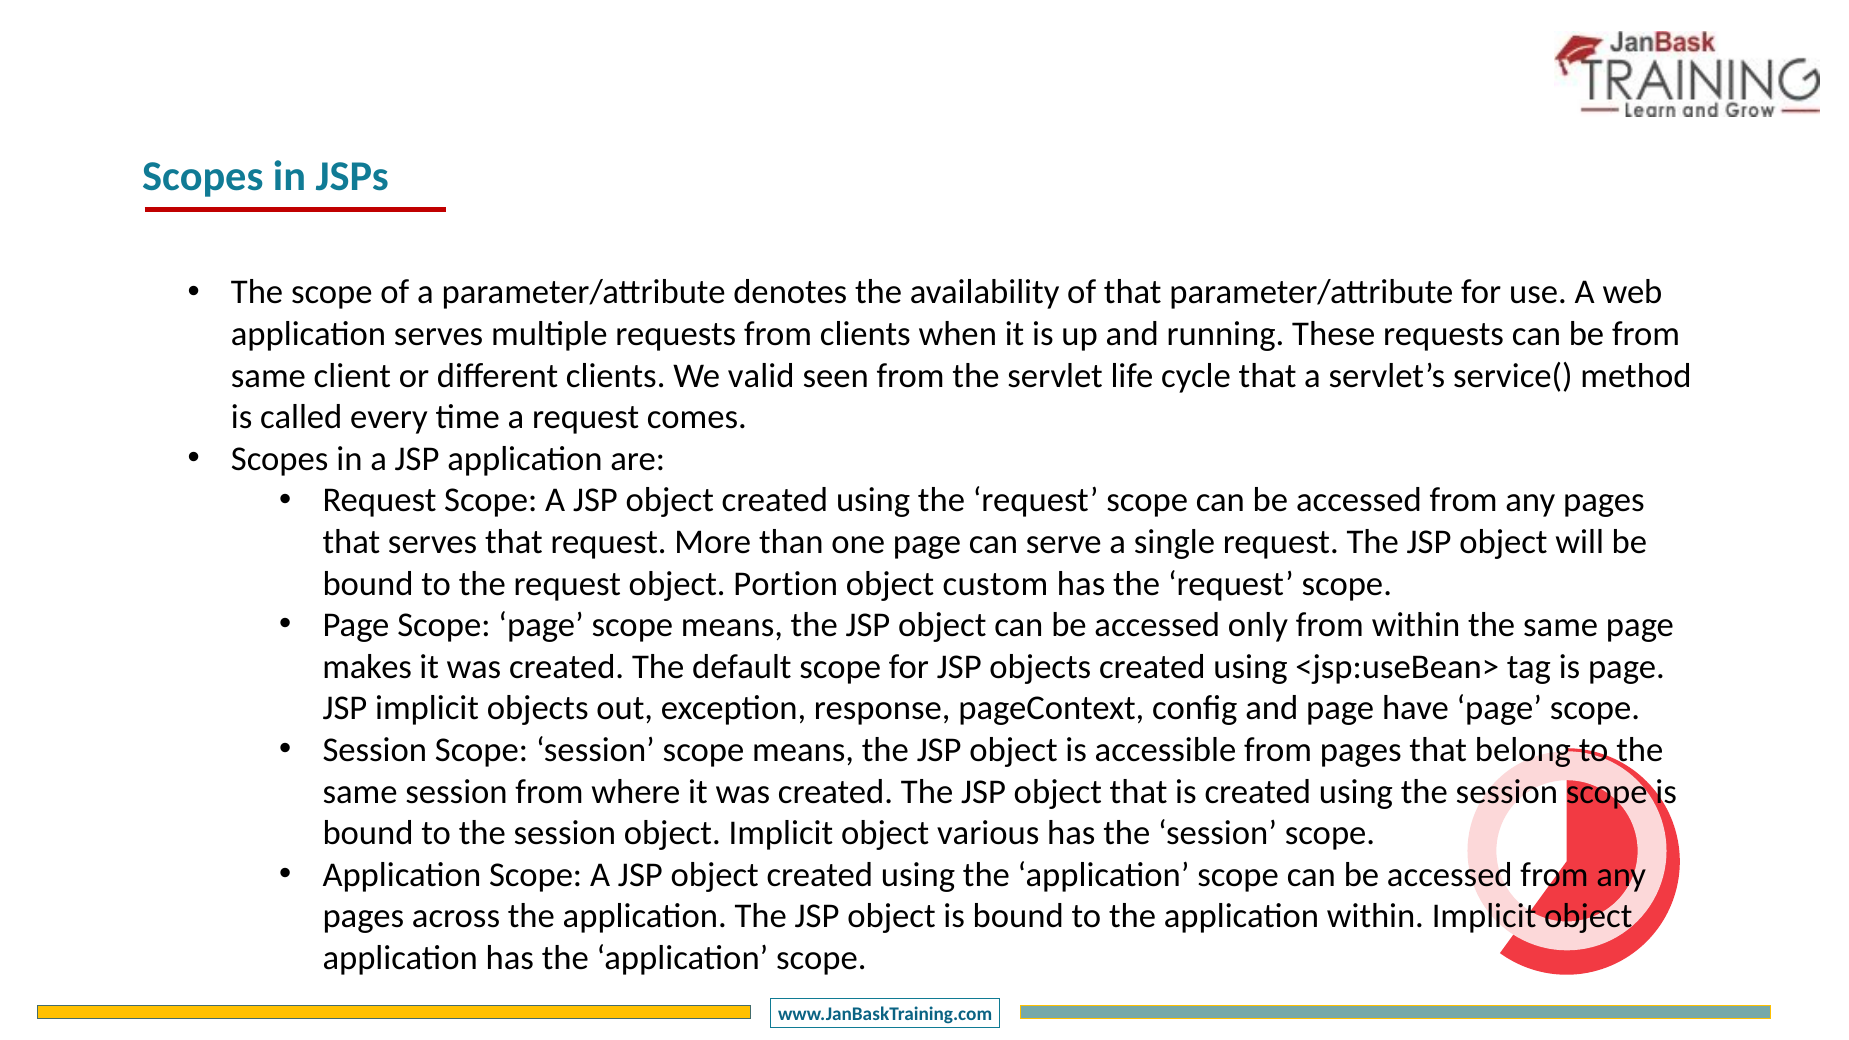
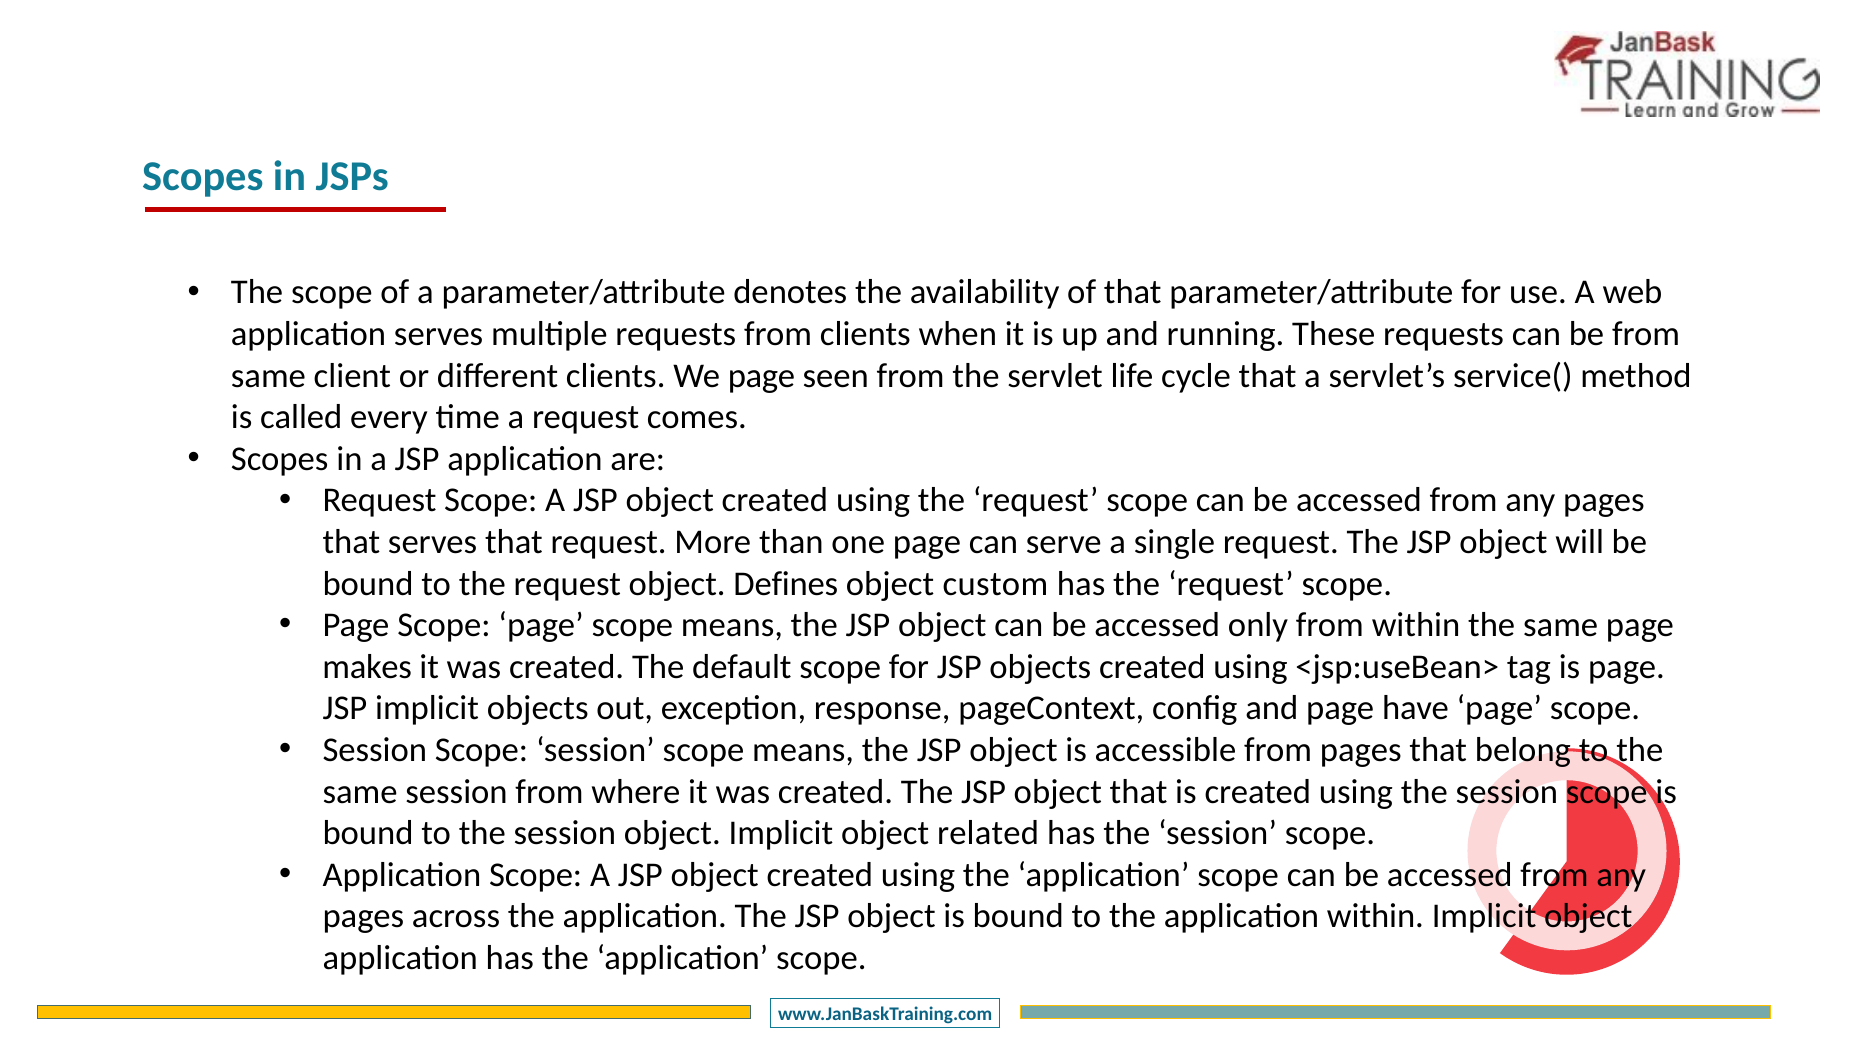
We valid: valid -> page (761, 376)
Portion: Portion -> Defines (786, 584)
various: various -> related (988, 833)
